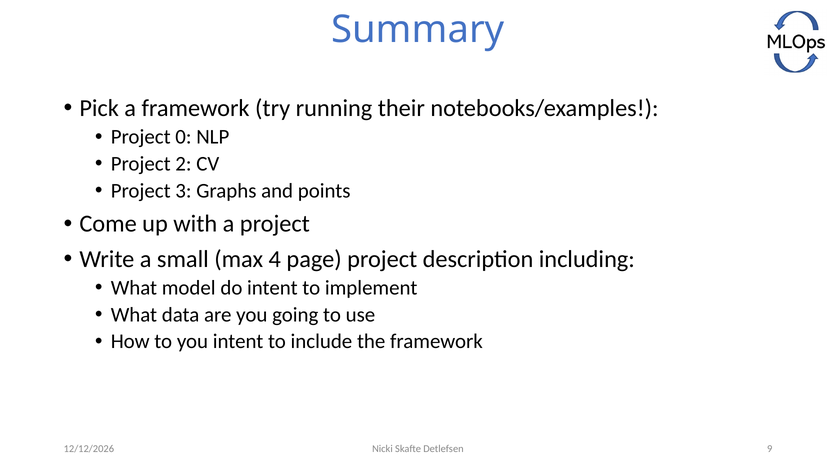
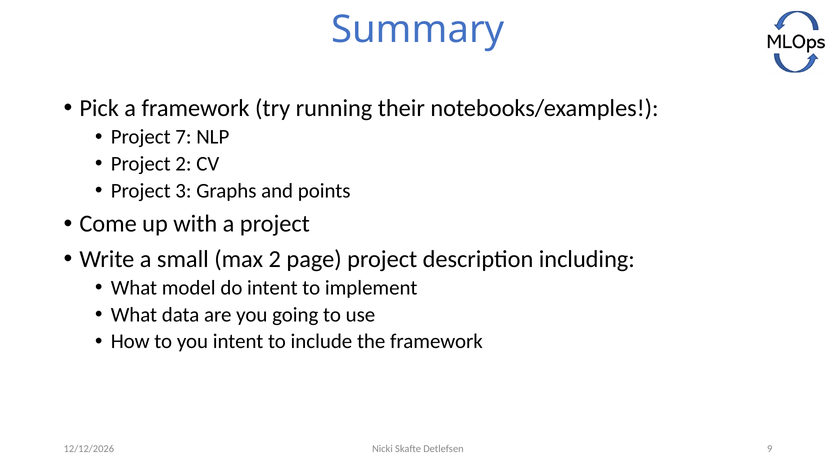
0: 0 -> 7 (183, 137)
max 4: 4 -> 2 (275, 259)
